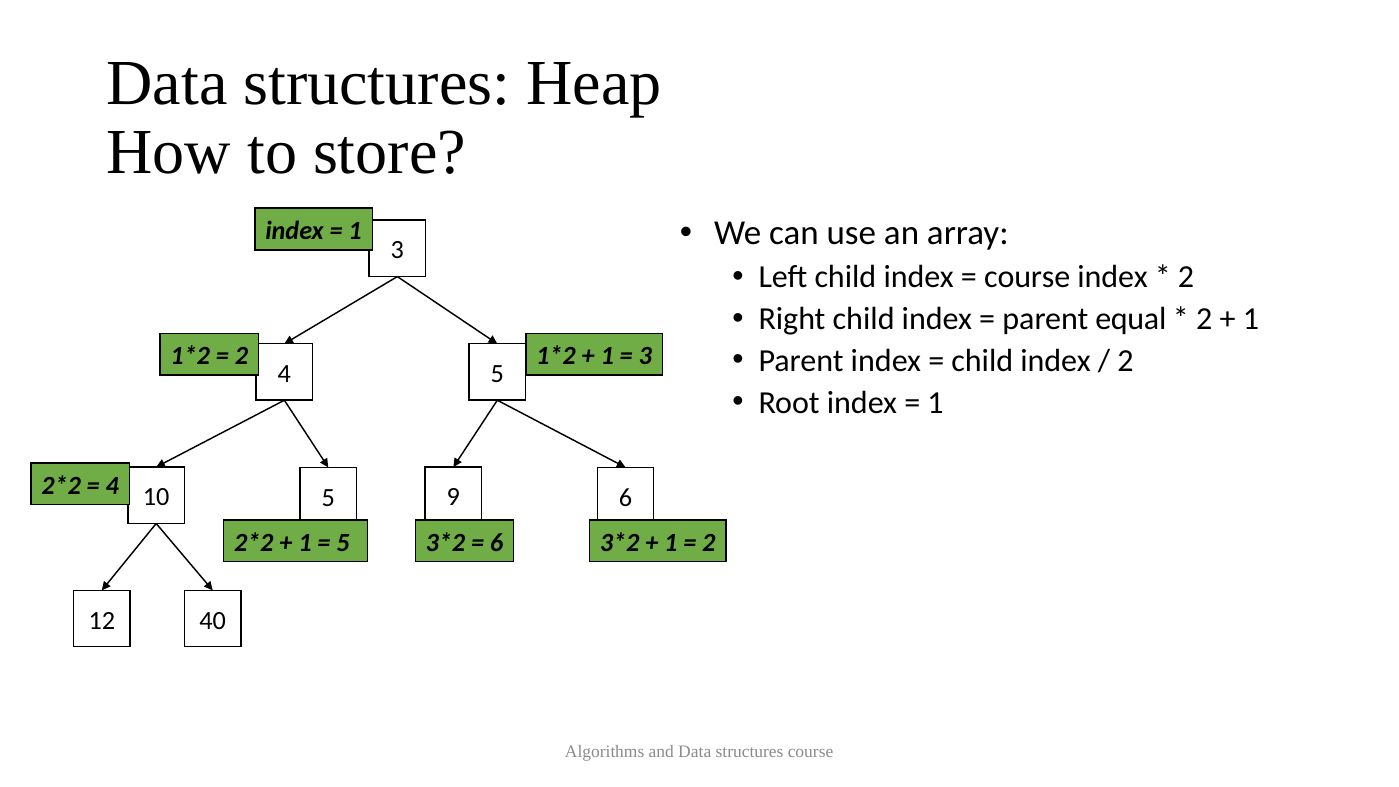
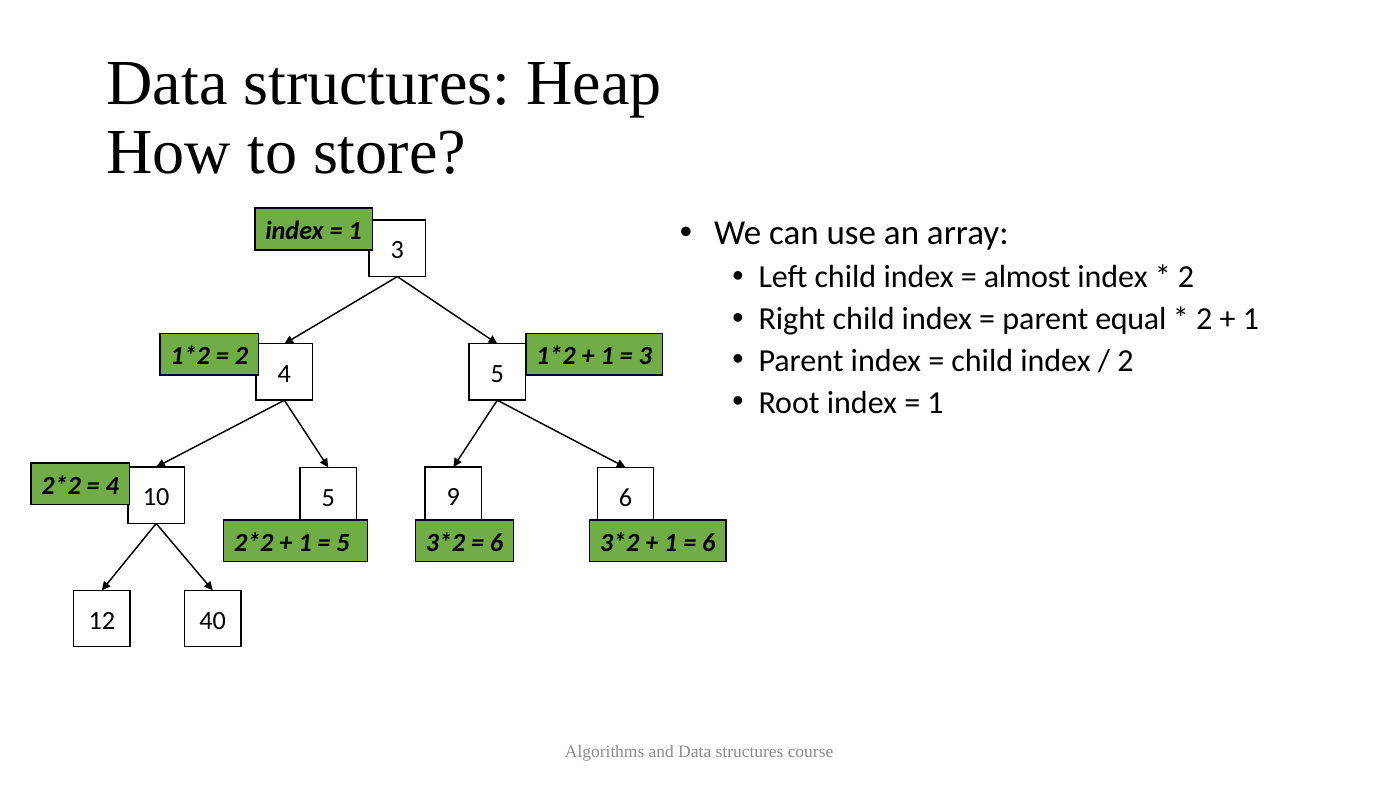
course: course -> almost (1027, 277)
2: 2 -> 6 (709, 542)
